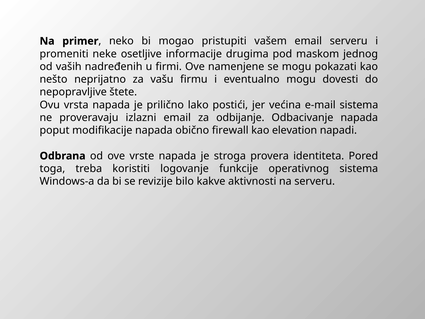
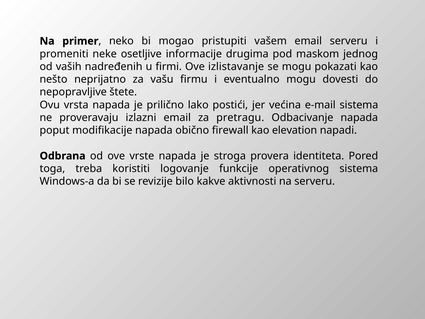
namenjene: namenjene -> izlistavanje (236, 67)
odbijanje: odbijanje -> pretragu (240, 118)
